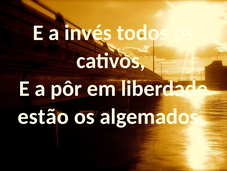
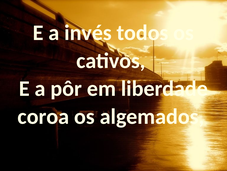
estão: estão -> coroa (43, 116)
